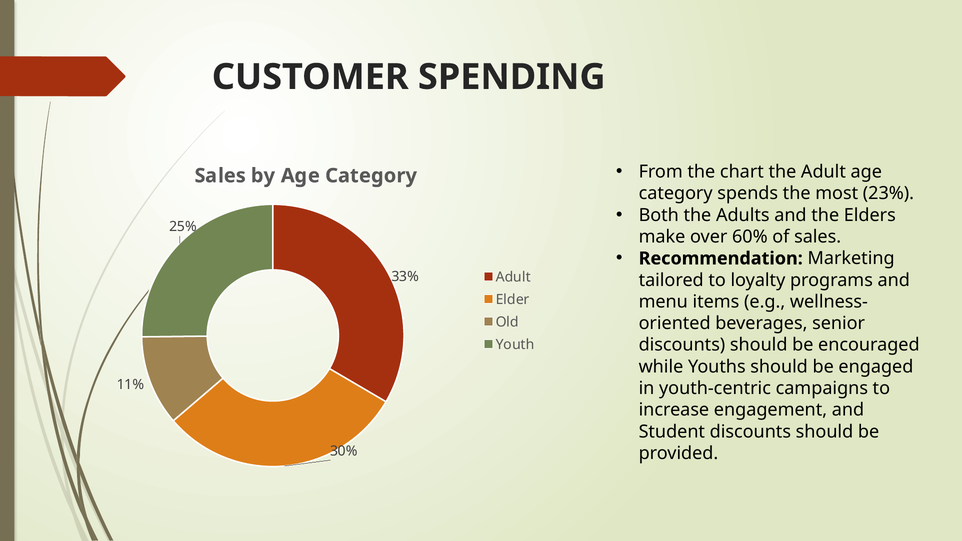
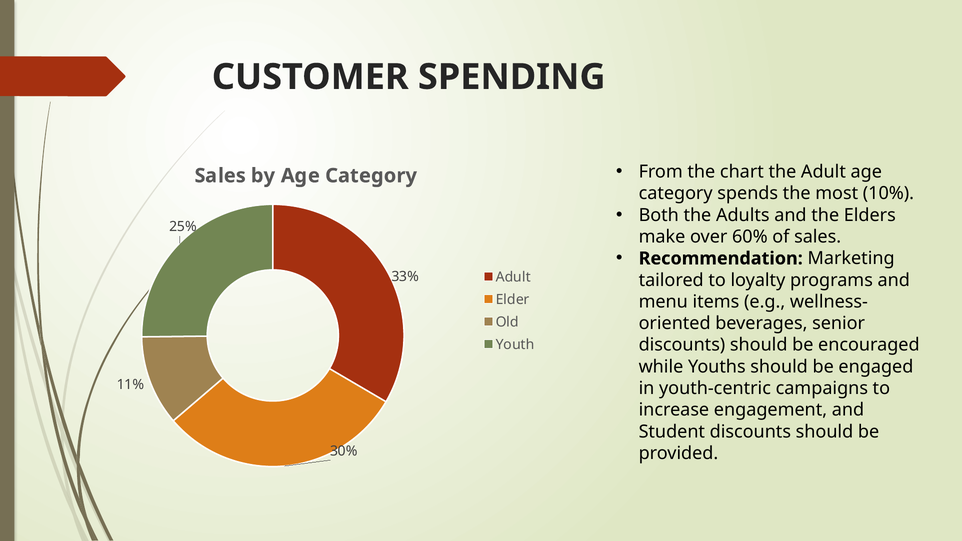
23%: 23% -> 10% (888, 194)
